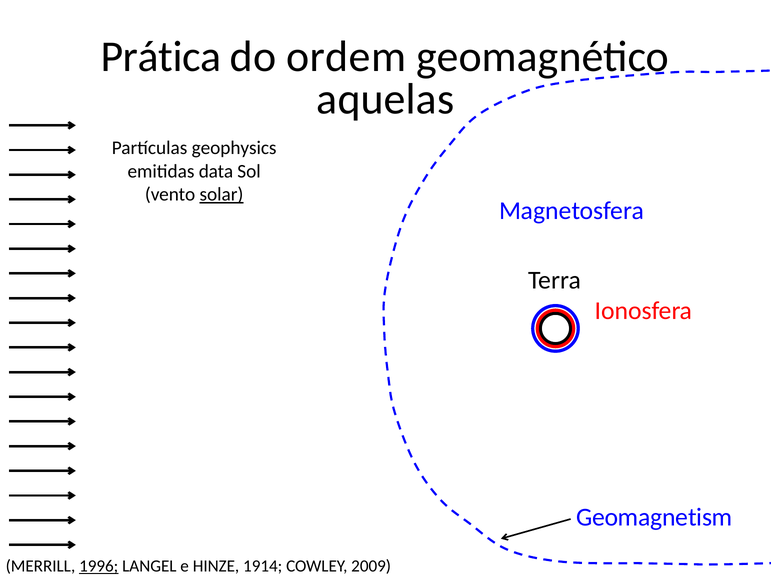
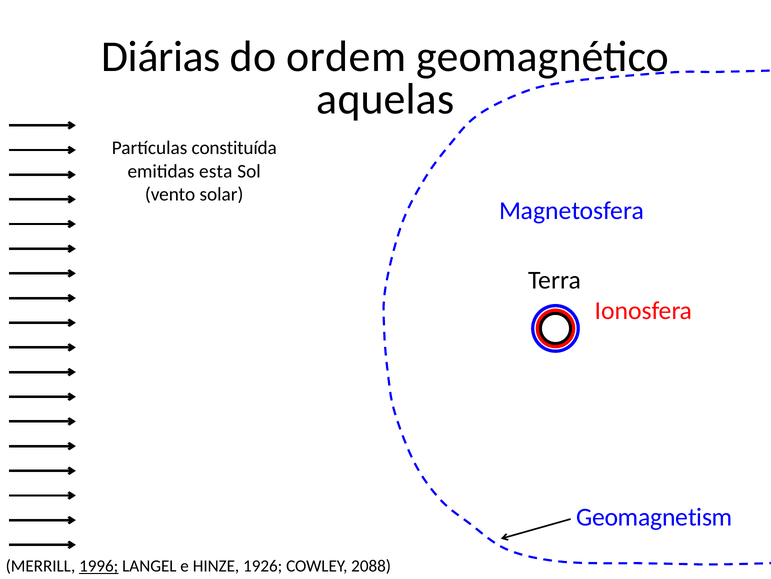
Prática: Prática -> Diárias (161, 57)
geophysics: geophysics -> constituída (234, 148)
data: data -> esta (216, 171)
solar underline: present -> none (221, 194)
1914: 1914 -> 1926 (263, 565)
2009: 2009 -> 2088 (371, 565)
